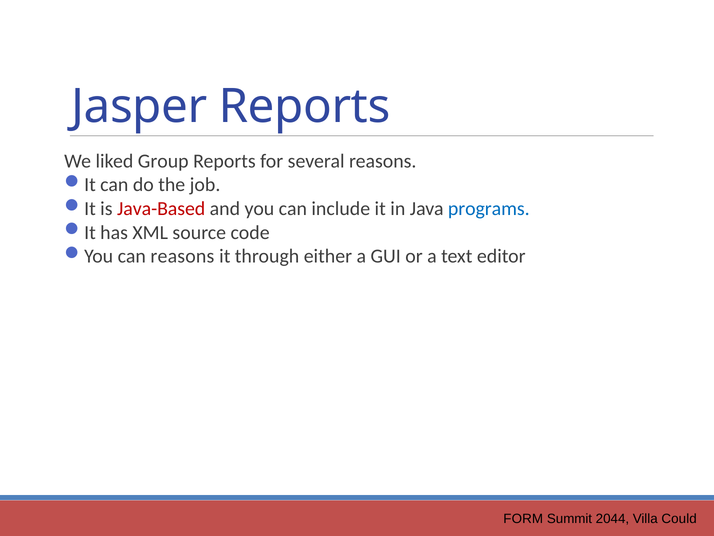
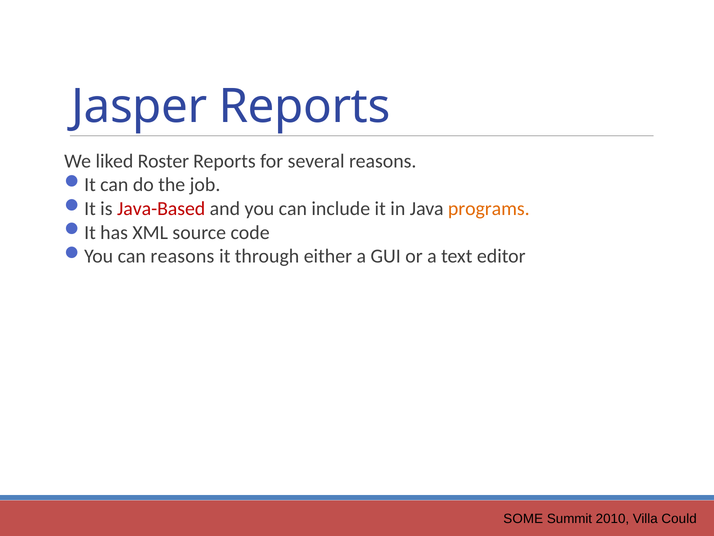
Group: Group -> Roster (163, 161)
programs colour: blue -> orange (489, 209)
FORM: FORM -> SOME (523, 518)
2044: 2044 -> 2010 (612, 518)
